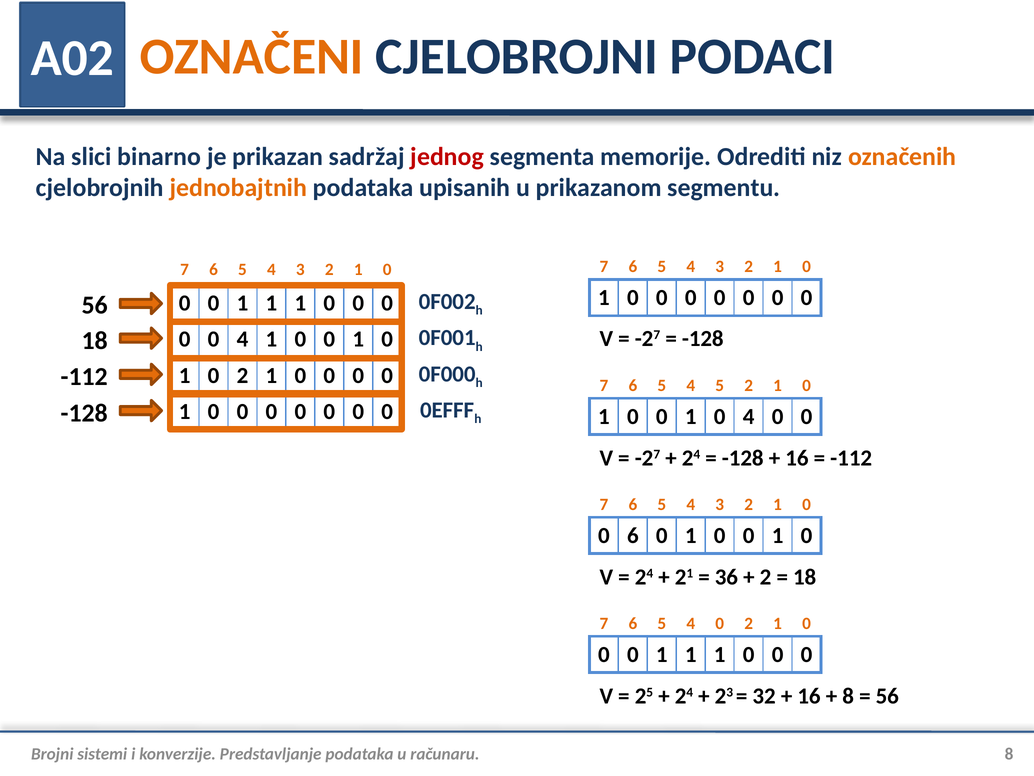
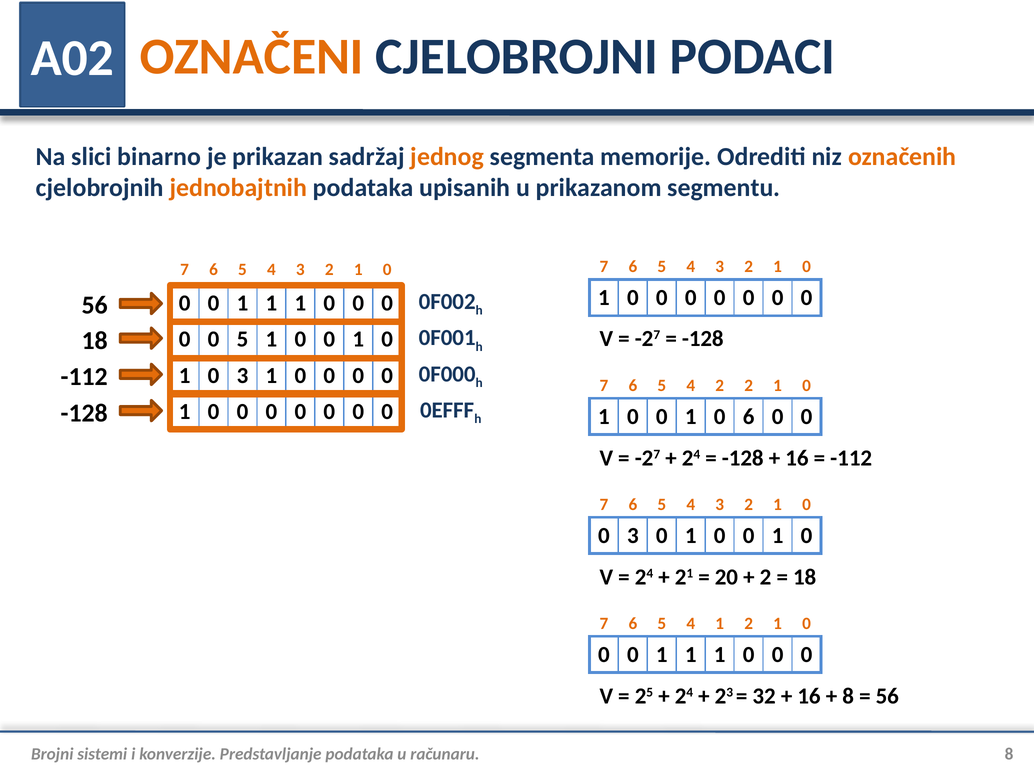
jednog colour: red -> orange (447, 157)
0 0 4: 4 -> 5 (242, 339)
1 0 2: 2 -> 3 (242, 375)
4 5: 5 -> 2 (720, 385)
1 0 4: 4 -> 6 (749, 416)
6: 6 -> 3 (633, 535)
36: 36 -> 20 (726, 577)
5 4 0: 0 -> 1 (720, 623)
